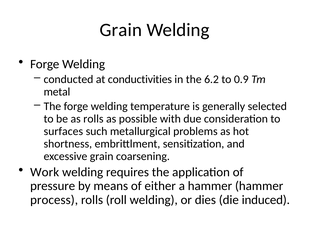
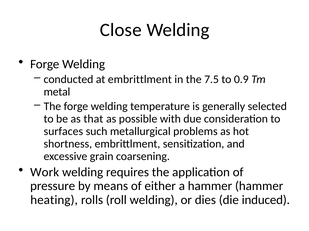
Grain: Grain -> Close (121, 30)
at conductivities: conductivities -> embrittlment (140, 79)
6.2: 6.2 -> 7.5 (212, 79)
as rolls: rolls -> that (93, 119)
process: process -> heating (54, 200)
